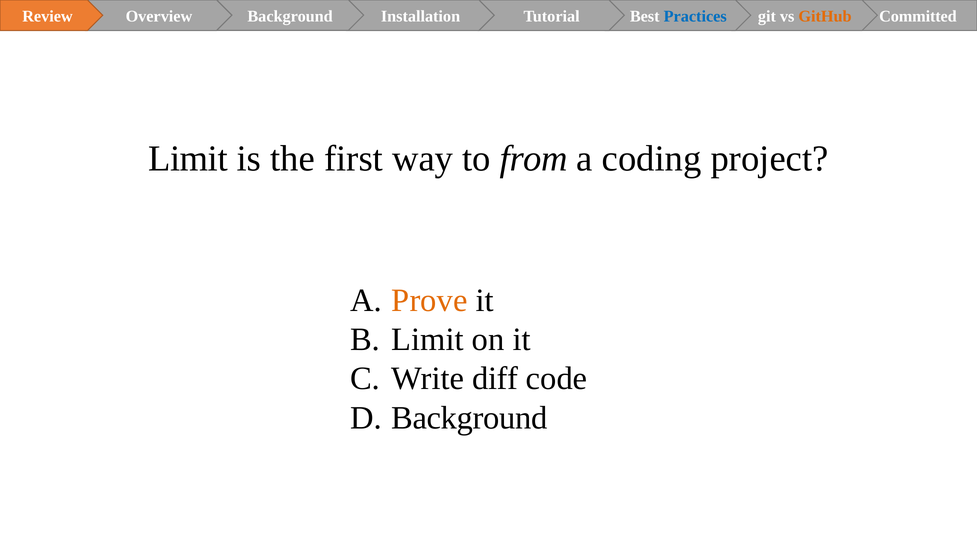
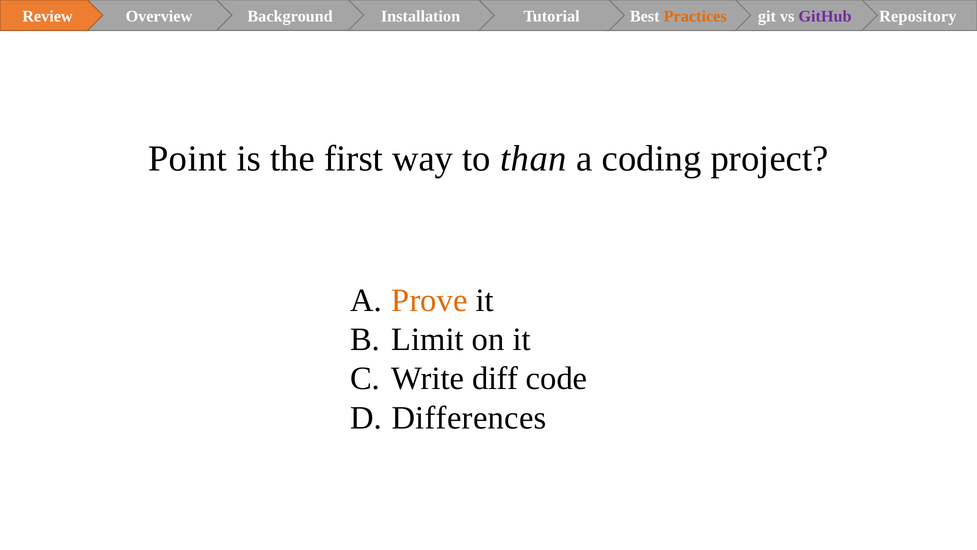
Practices colour: blue -> orange (695, 16)
GitHub colour: orange -> purple (825, 16)
Committed: Committed -> Repository (918, 16)
Limit: Limit -> Point (188, 158)
from: from -> than (533, 158)
Background: Background -> Differences (469, 417)
